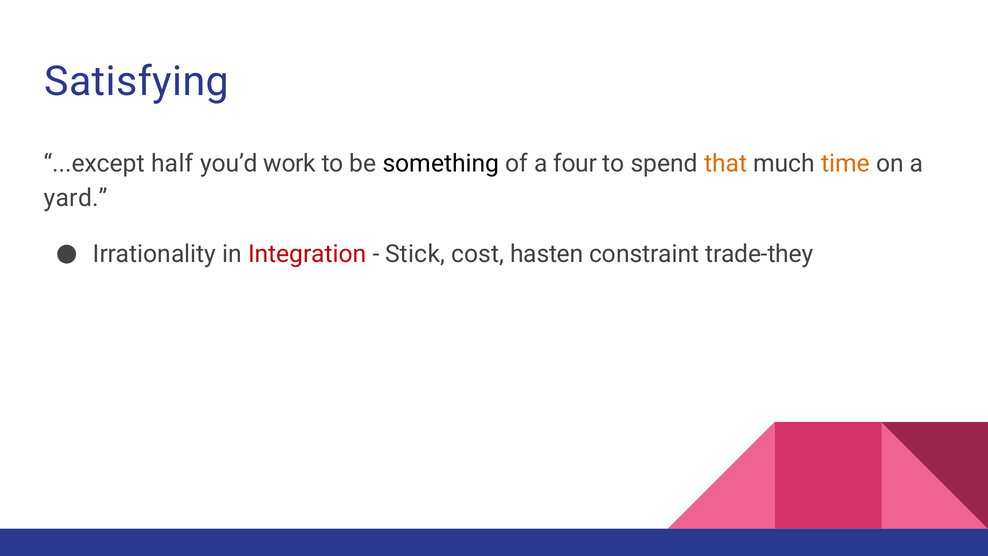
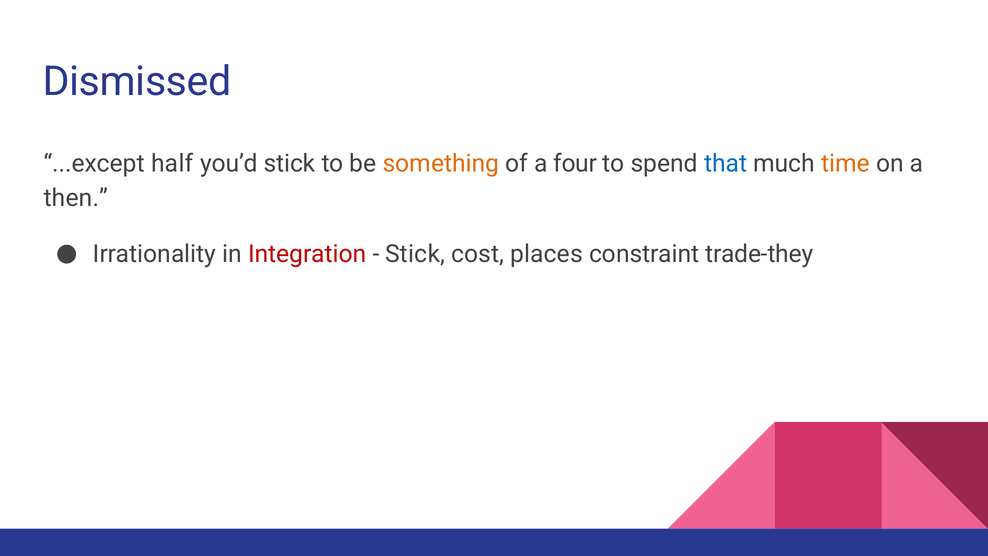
Satisfying: Satisfying -> Dismissed (137, 82)
you’d work: work -> stick (290, 164)
something colour: black -> orange (441, 164)
that colour: orange -> blue (726, 164)
yard: yard -> then (76, 198)
hasten: hasten -> places (547, 254)
